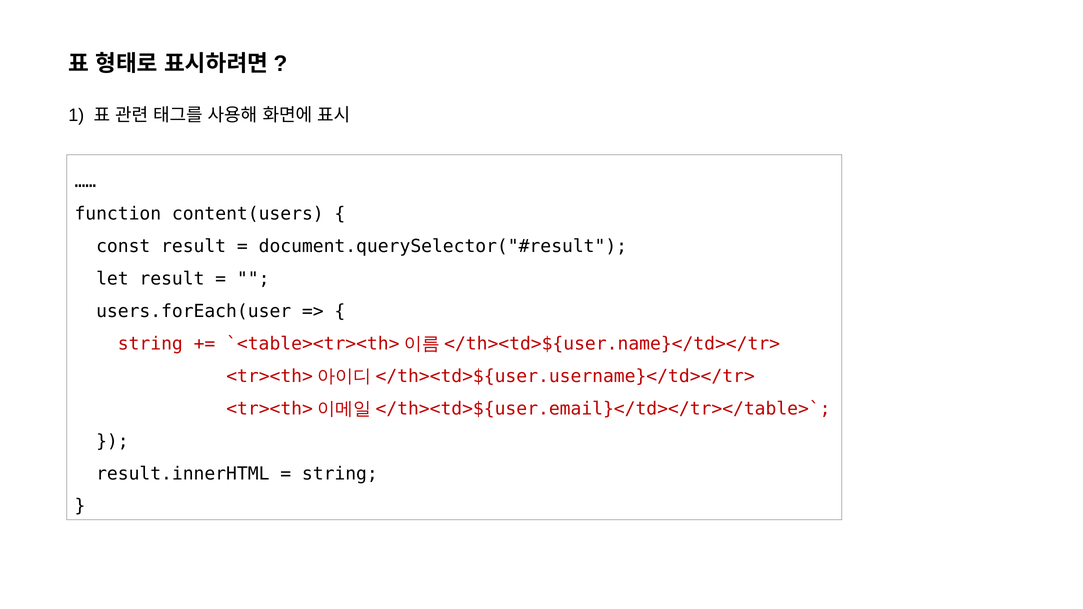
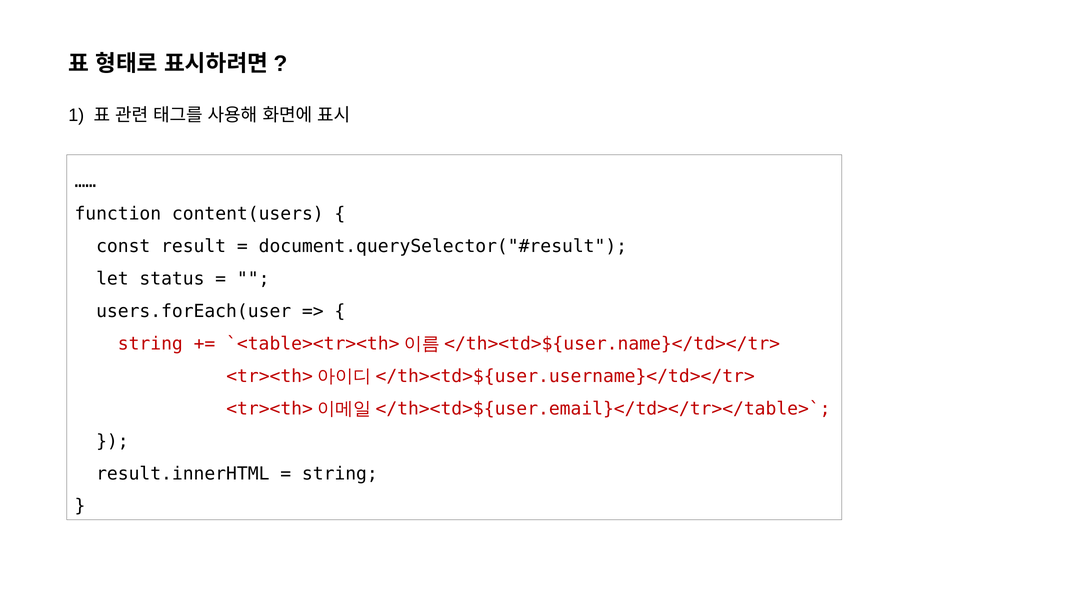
let result: result -> status (172, 279)
